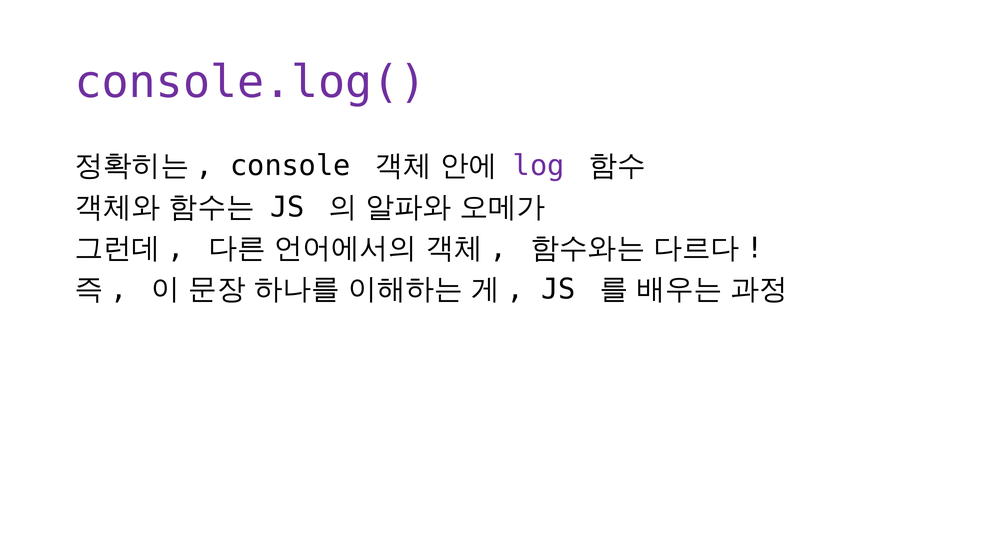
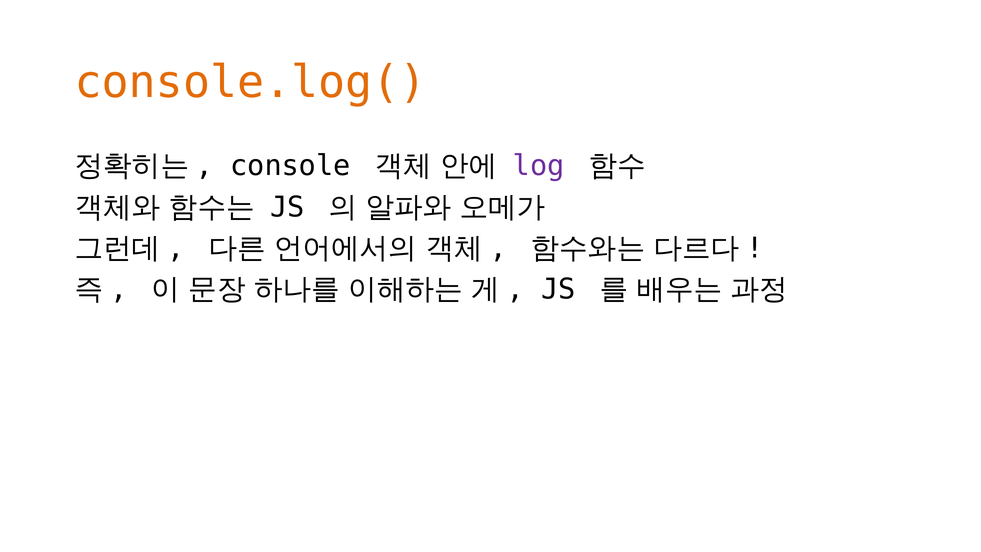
console.log( colour: purple -> orange (251, 82)
